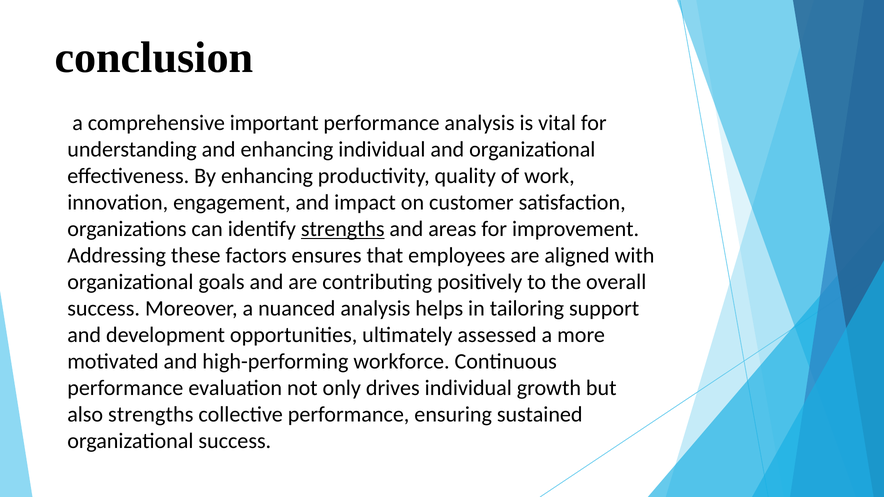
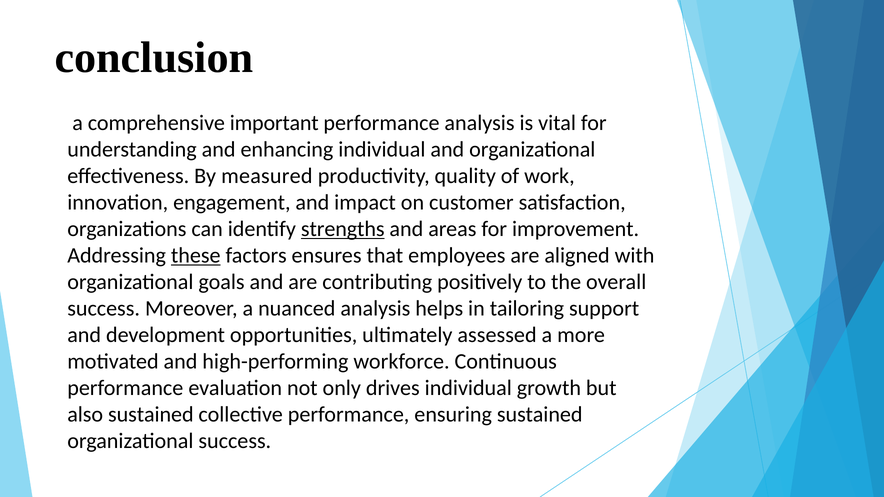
By enhancing: enhancing -> measured (267, 176)
these underline: none -> present (196, 256)
also strengths: strengths -> sustained (151, 415)
